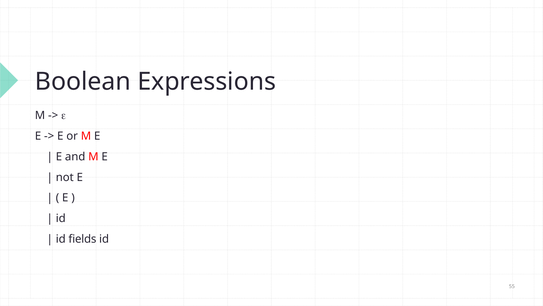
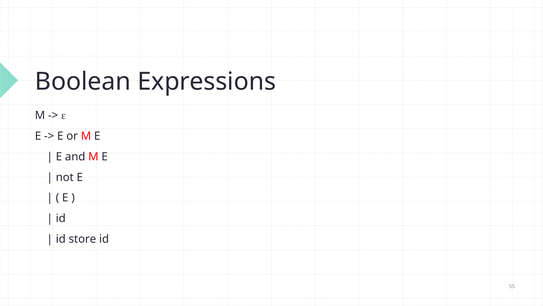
fields: fields -> store (82, 239)
